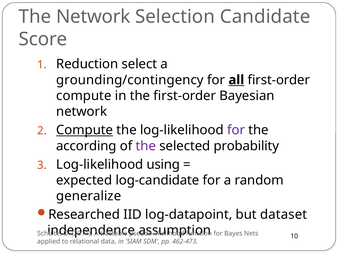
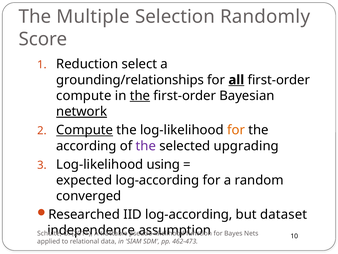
The Network: Network -> Multiple (93, 17)
Candidate: Candidate -> Randomly (265, 17)
grounding/contingency: grounding/contingency -> grounding/relationships (130, 80)
the underline: none -> present (140, 96)
network underline: none -> present (82, 111)
for colour: purple -> orange (236, 130)
probability: probability -> upgrading (246, 146)
expected log-candidate: log-candidate -> log-according (157, 180)
generalize: generalize -> converged (89, 196)
IID log-datapoint: log-datapoint -> log-according (189, 214)
